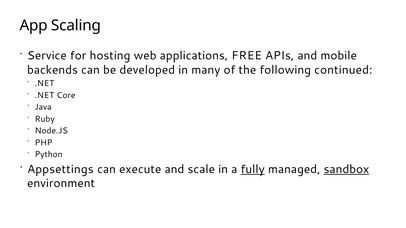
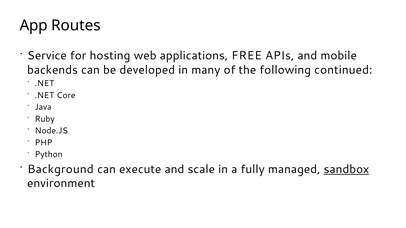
Scaling: Scaling -> Routes (76, 25)
Appsettings: Appsettings -> Background (60, 169)
fully underline: present -> none (253, 169)
